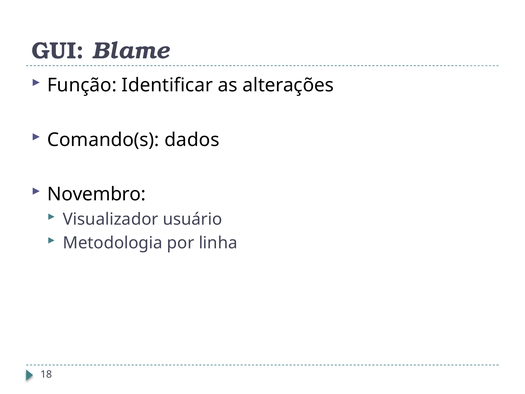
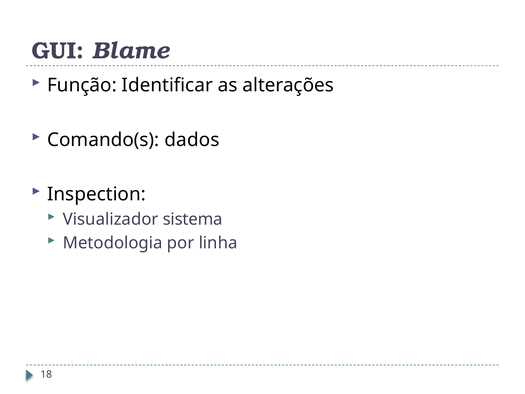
Novembro: Novembro -> Inspection (97, 194)
usuário: usuário -> sistema (193, 219)
